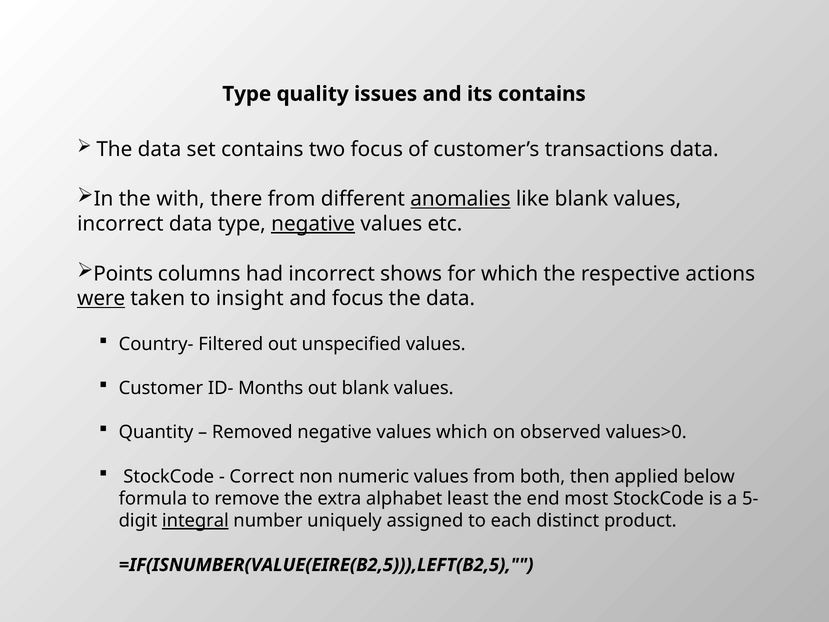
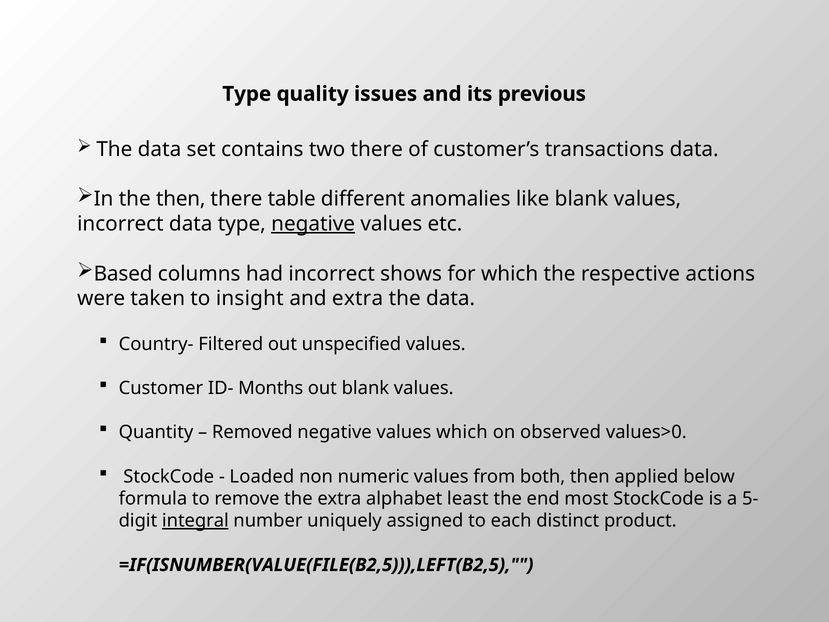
its contains: contains -> previous (542, 94)
two focus: focus -> there (377, 149)
the with: with -> then (181, 199)
there from: from -> table (292, 199)
anomalies underline: present -> none (460, 199)
Points: Points -> Based (123, 274)
were underline: present -> none (101, 298)
and focus: focus -> extra (358, 298)
Correct: Correct -> Loaded (262, 476)
=IF(ISNUMBER(VALUE(EIRE(B2,5))),LEFT(B2,5: =IF(ISNUMBER(VALUE(EIRE(B2,5))),LEFT(B2,5 -> =IF(ISNUMBER(VALUE(FILE(B2,5))),LEFT(B2,5 (326, 565)
